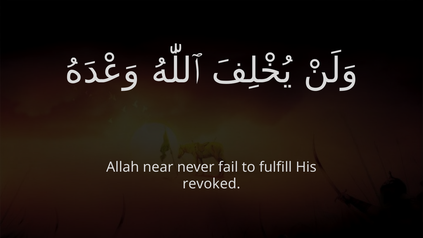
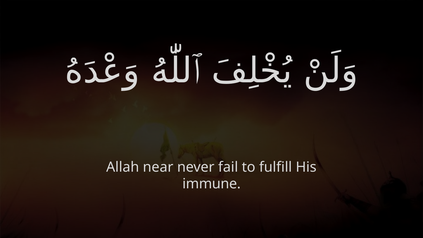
revoked: revoked -> immune (212, 184)
